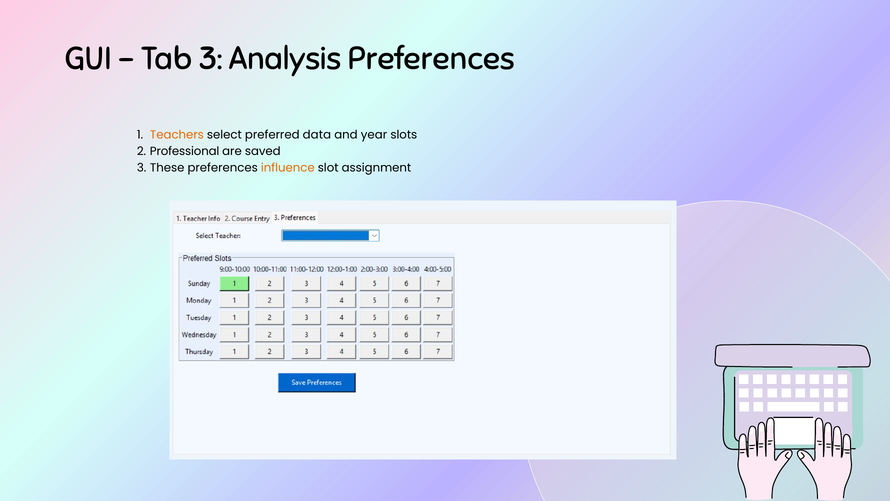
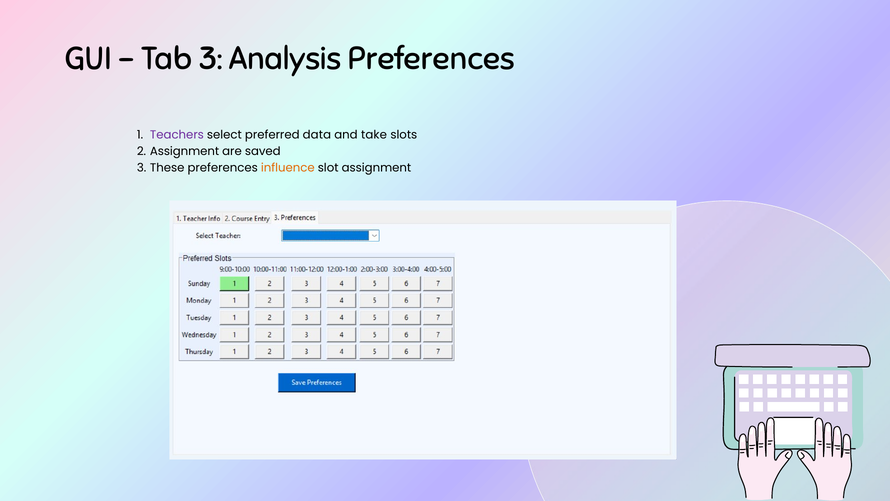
Teachers colour: orange -> purple (177, 135)
year: year -> take (374, 135)
Professional: Professional -> Assignment (185, 151)
